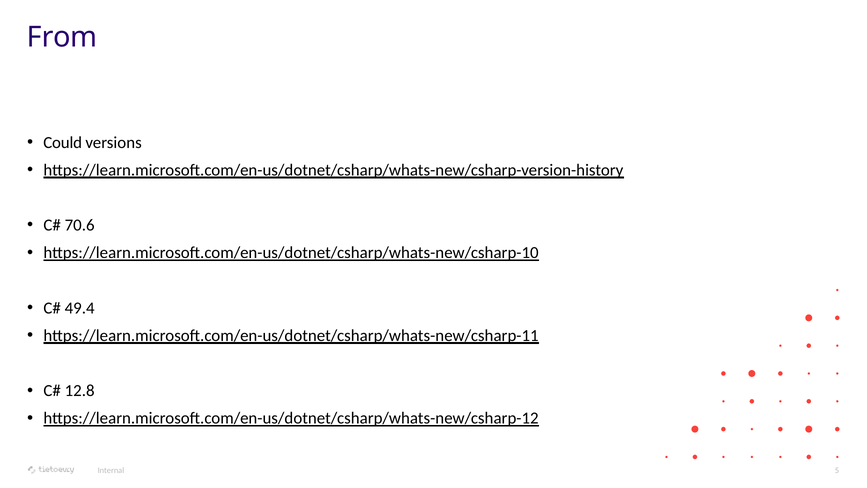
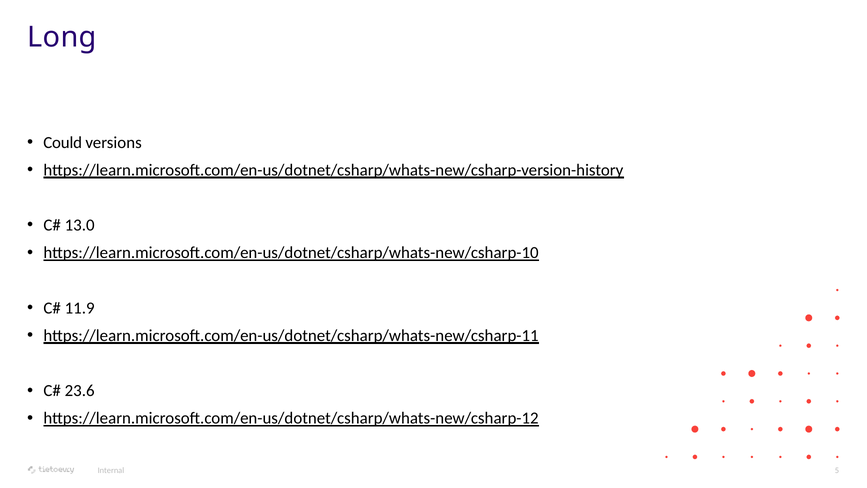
From: From -> Long (62, 37)
70.6: 70.6 -> 13.0 (80, 225)
49.4: 49.4 -> 11.9 (80, 308)
12.8: 12.8 -> 23.6 (80, 391)
